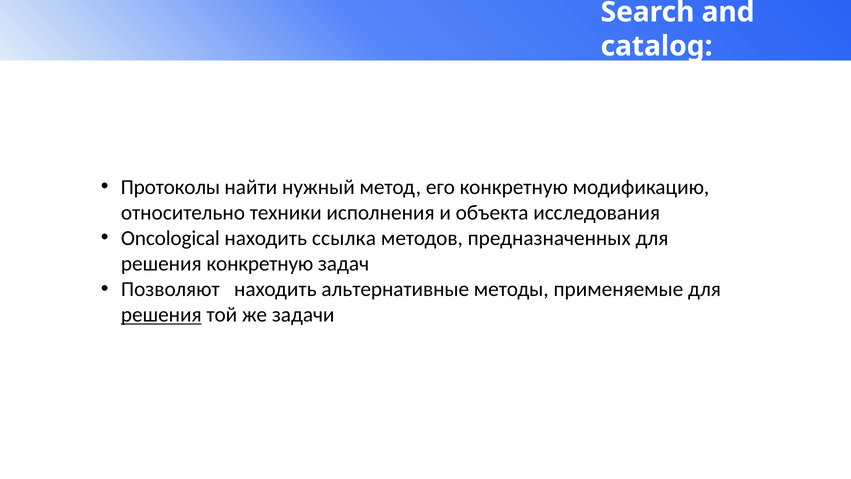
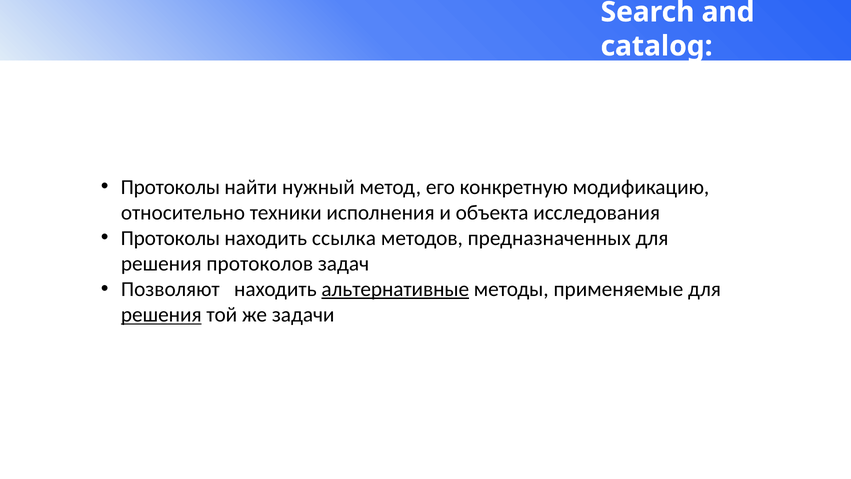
Oncological: Oncological -> Протоколы (170, 238)
решения конкретную: конкретную -> протоколов (260, 264)
альтернативные underline: none -> present (395, 289)
